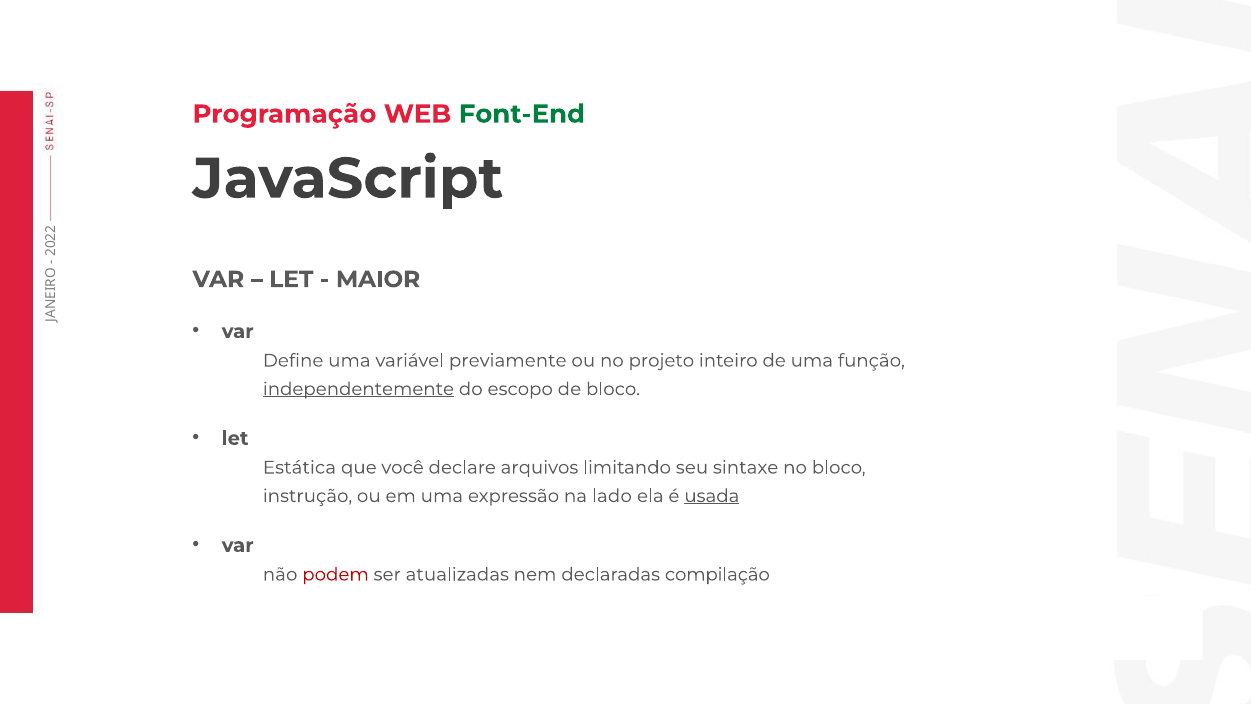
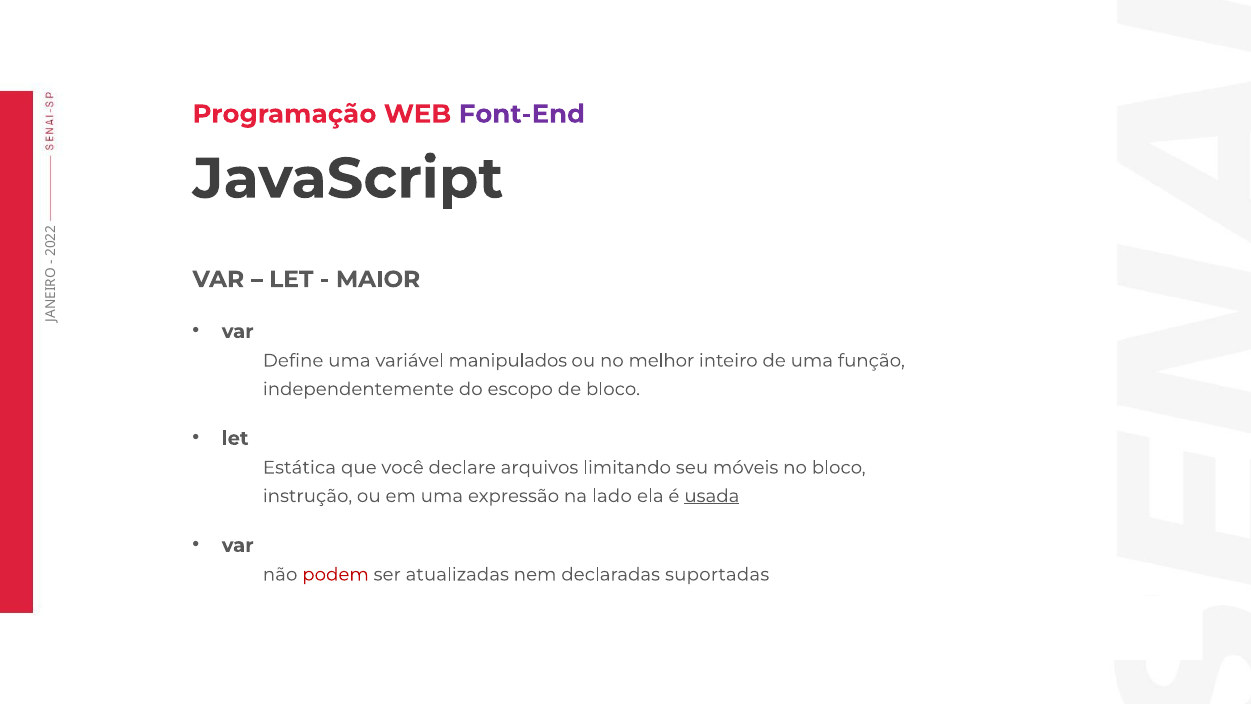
Font-End colour: green -> purple (522, 114)
previamente: previamente -> manipulados (508, 360)
projeto: projeto -> melhor (661, 360)
independentemente underline: present -> none (358, 389)
sintaxe: sintaxe -> móveis (746, 467)
compilação: compilação -> suportadas (717, 574)
